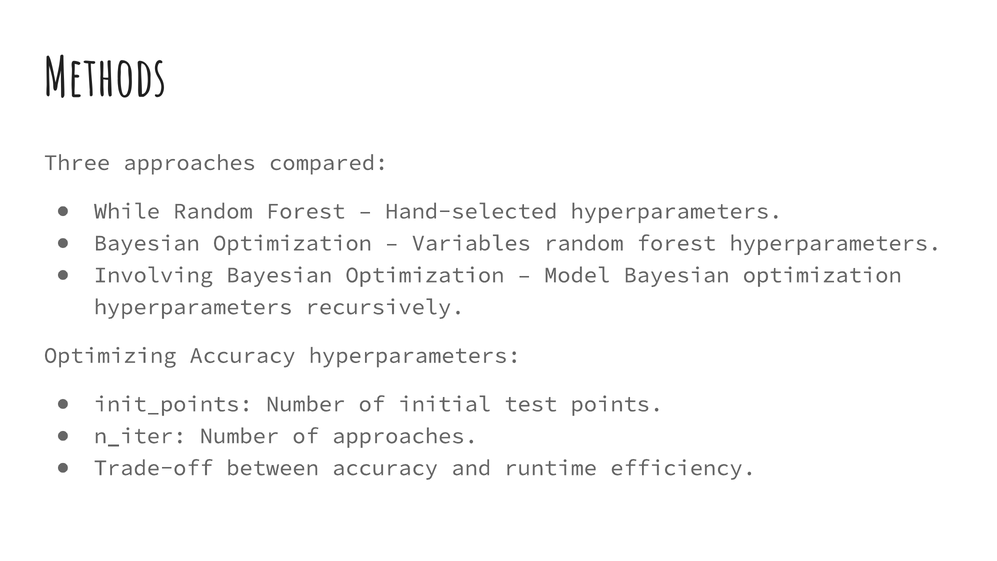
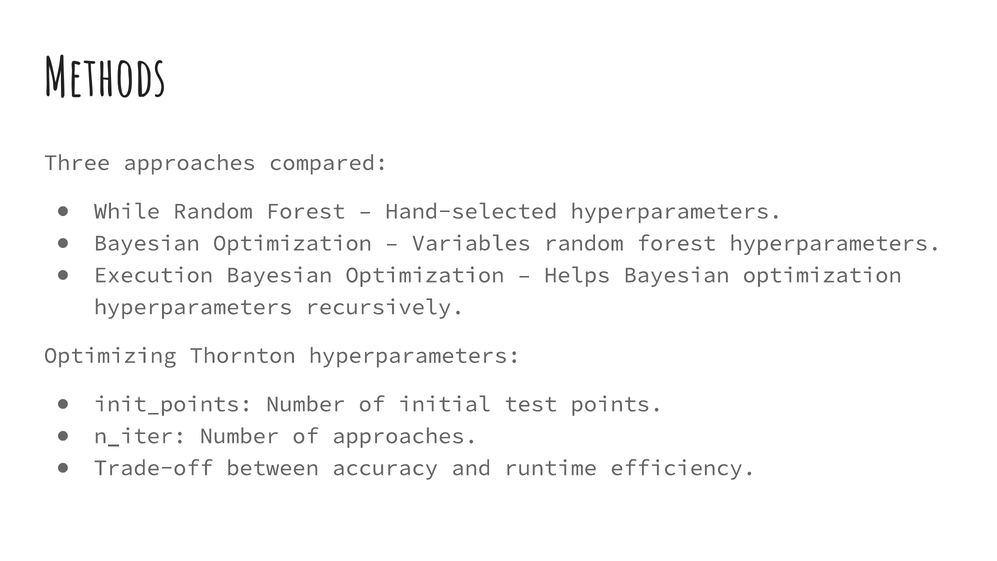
Involving: Involving -> Execution (153, 275)
Model: Model -> Helps (577, 275)
Optimizing Accuracy: Accuracy -> Thornton (243, 355)
